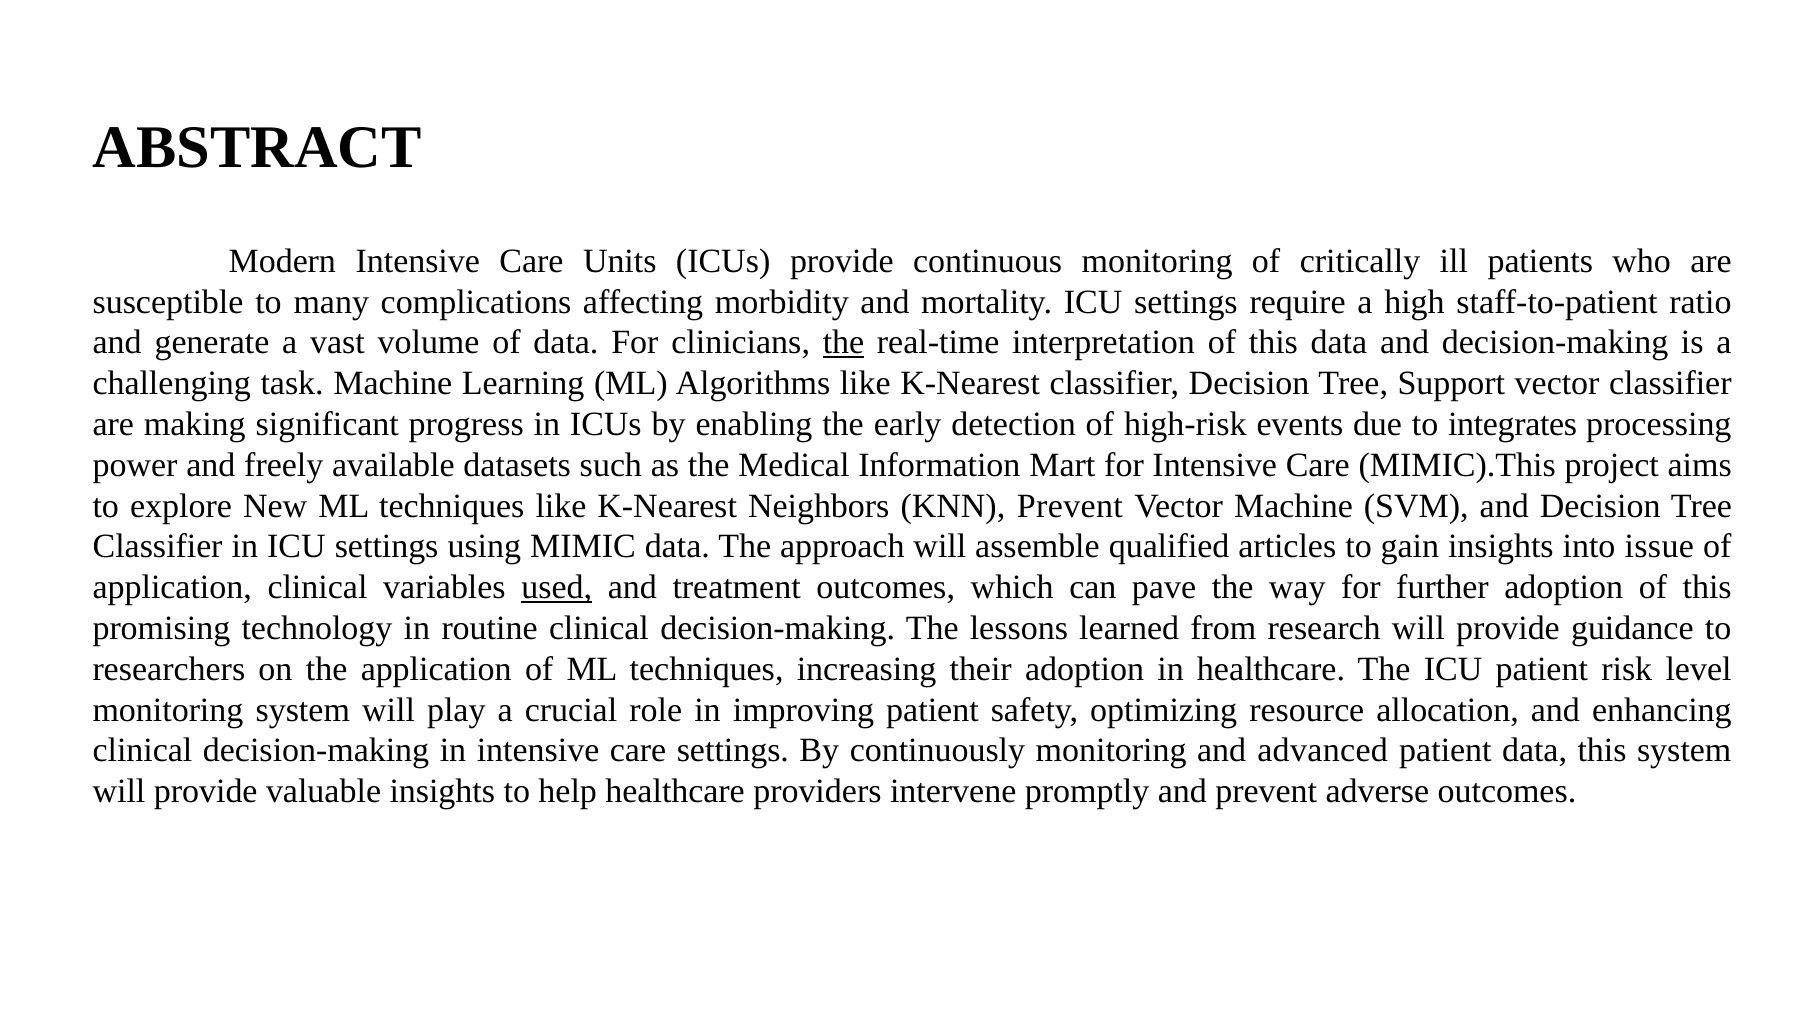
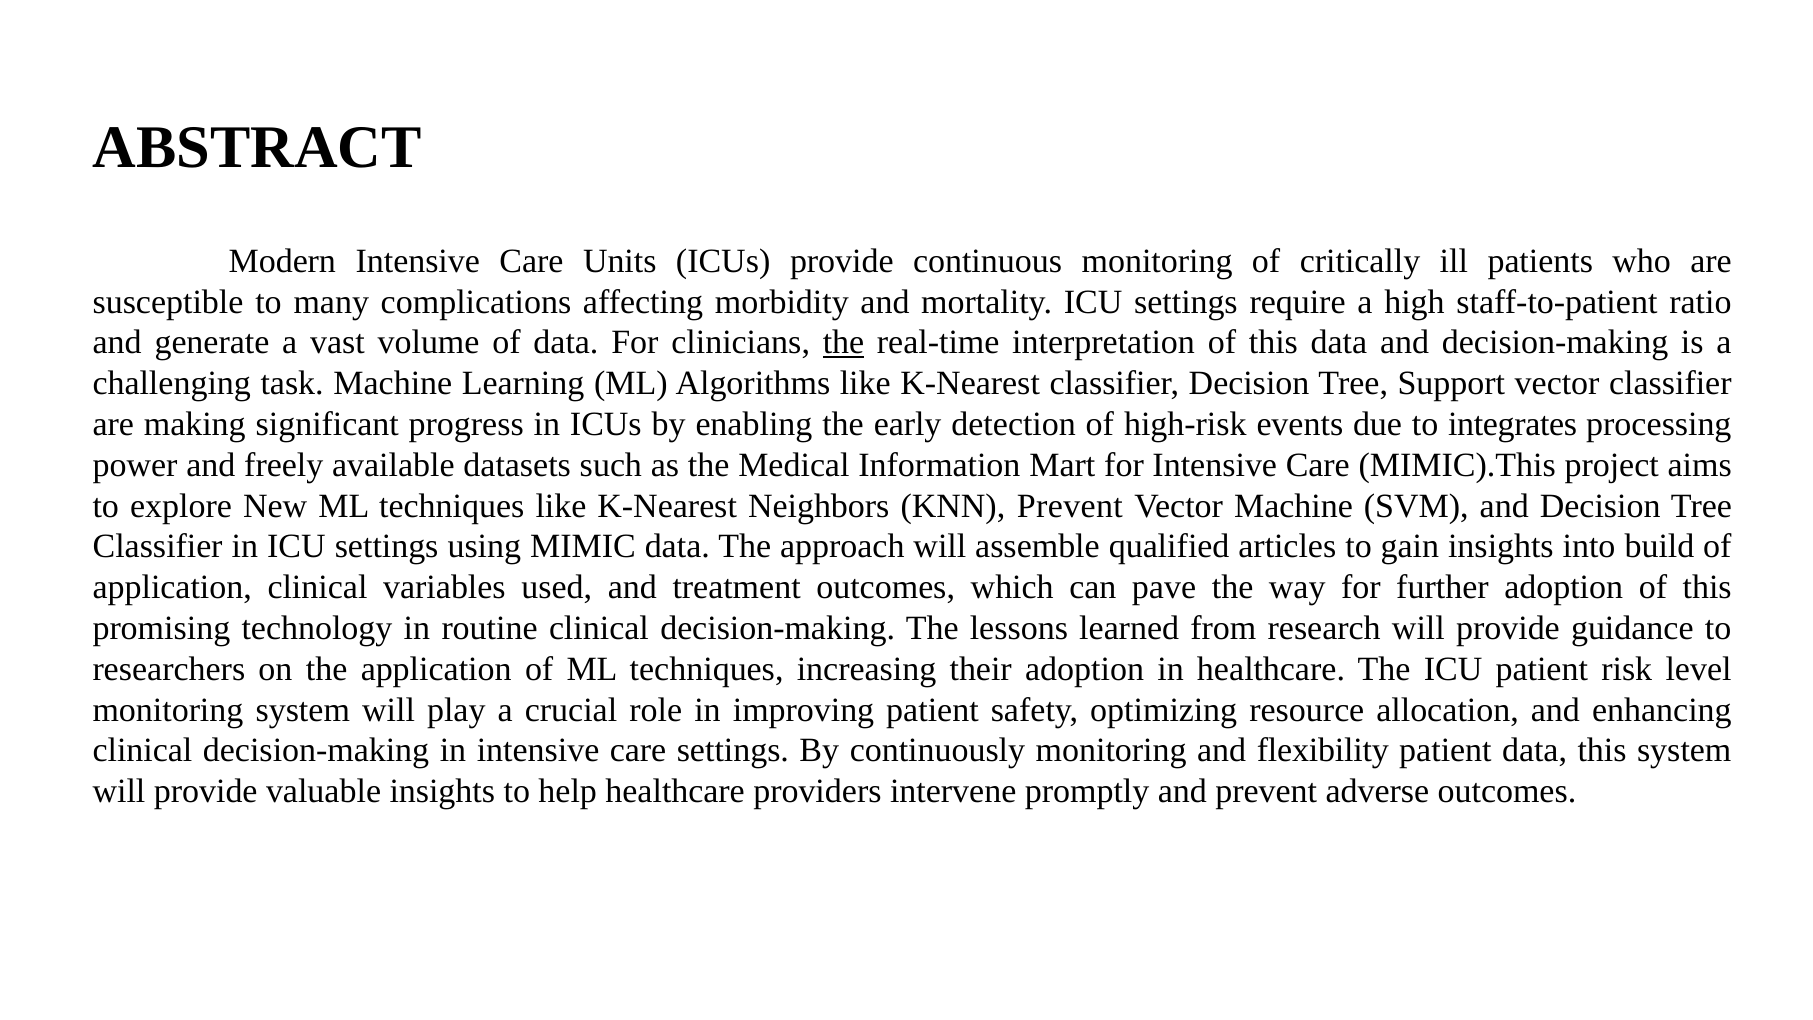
issue: issue -> build (1659, 546)
used underline: present -> none (557, 587)
advanced: advanced -> flexibility (1323, 750)
